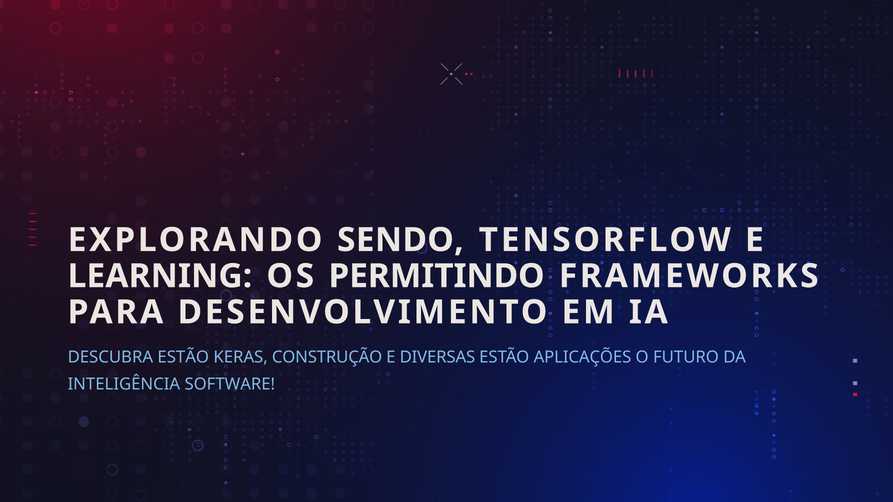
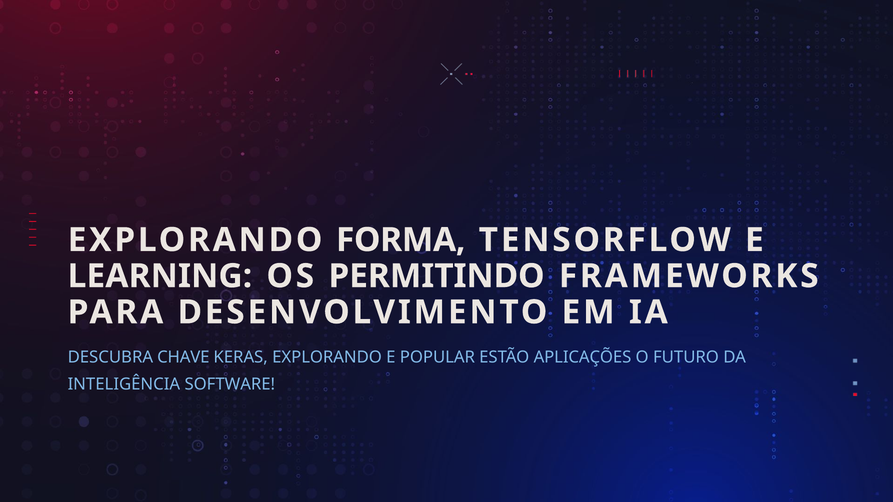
SENDO: SENDO -> FORMA (401, 240)
DESCUBRA ESTÃO: ESTÃO -> CHAVE (183, 357)
KERAS CONSTRUÇÃO: CONSTRUÇÃO -> EXPLORANDO (327, 357)
DIVERSAS: DIVERSAS -> POPULAR (437, 357)
